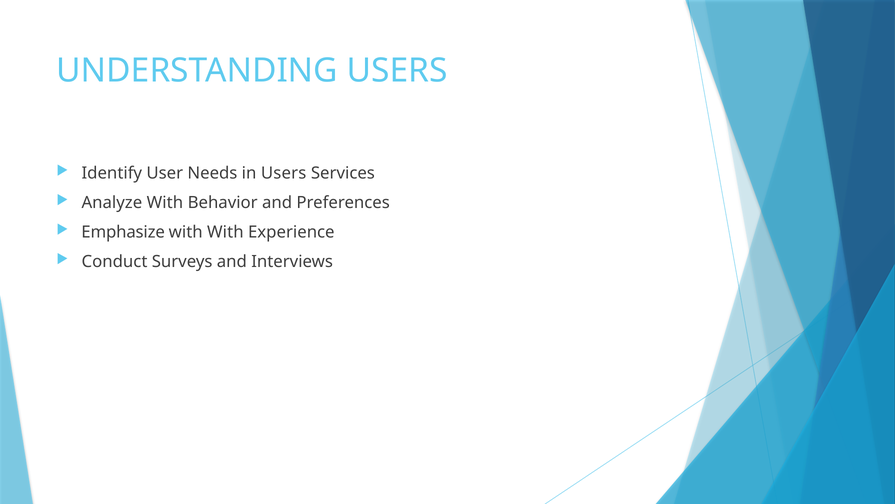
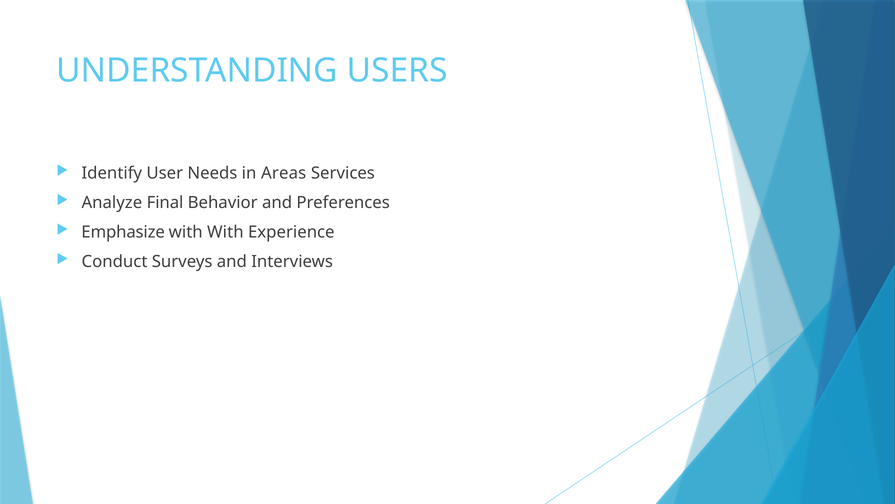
in Users: Users -> Areas (284, 173)
Analyze With: With -> Final (165, 203)
